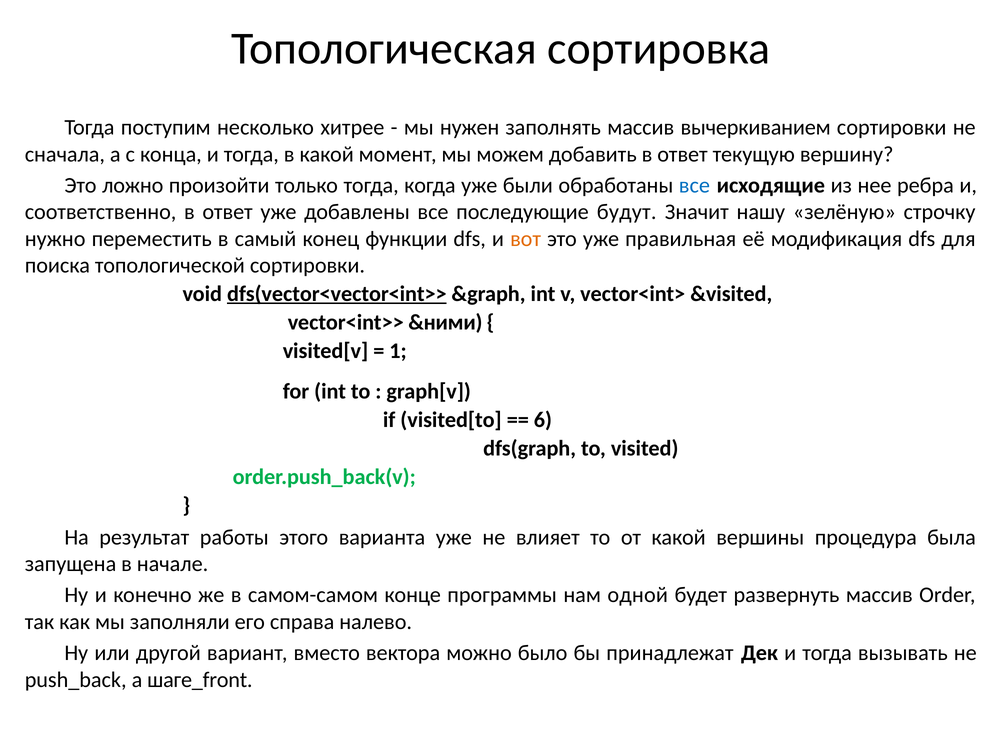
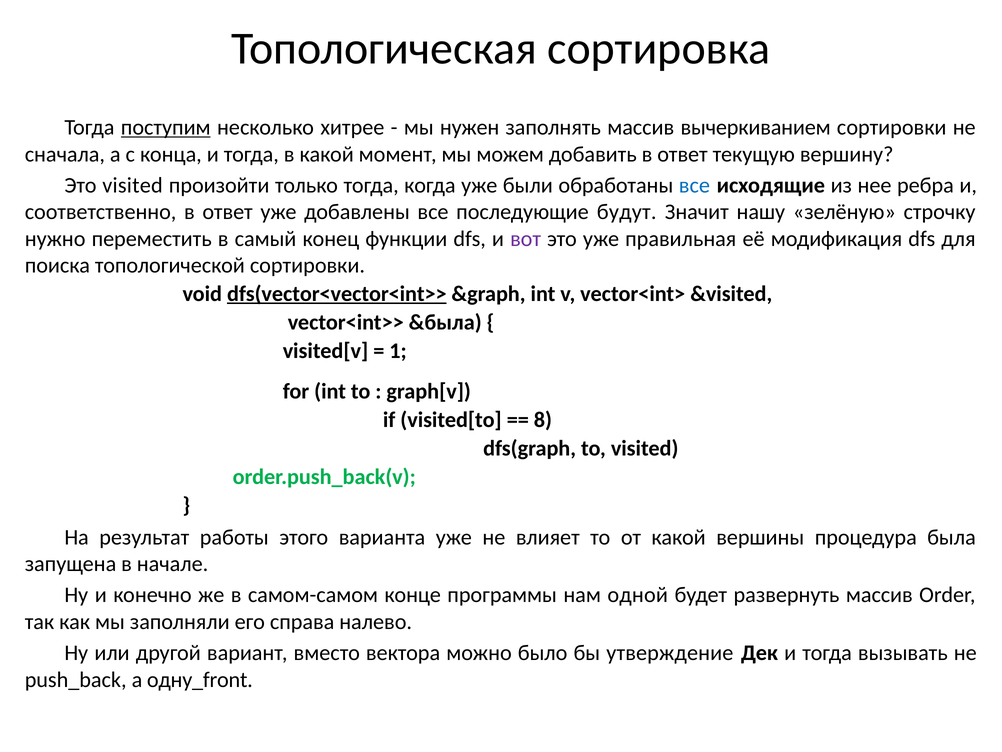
поступим underline: none -> present (166, 127)
Это ложно: ложно -> visited (133, 185)
вот colour: orange -> purple (526, 239)
&ними: &ними -> &была (445, 322)
6: 6 -> 8 (543, 420)
принадлежат: принадлежат -> утверждение (670, 653)
шаге_front: шаге_front -> одну_front (200, 679)
